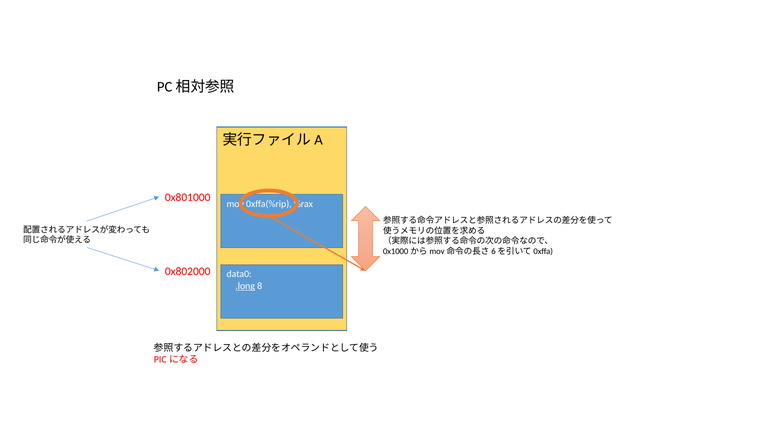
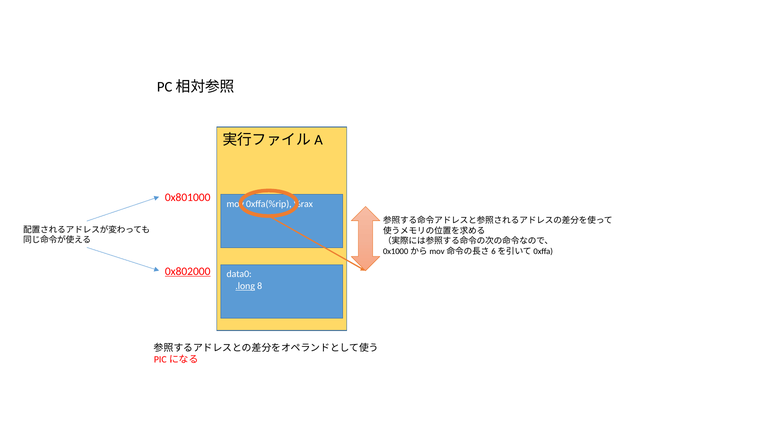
0x802000 underline: none -> present (188, 271)
